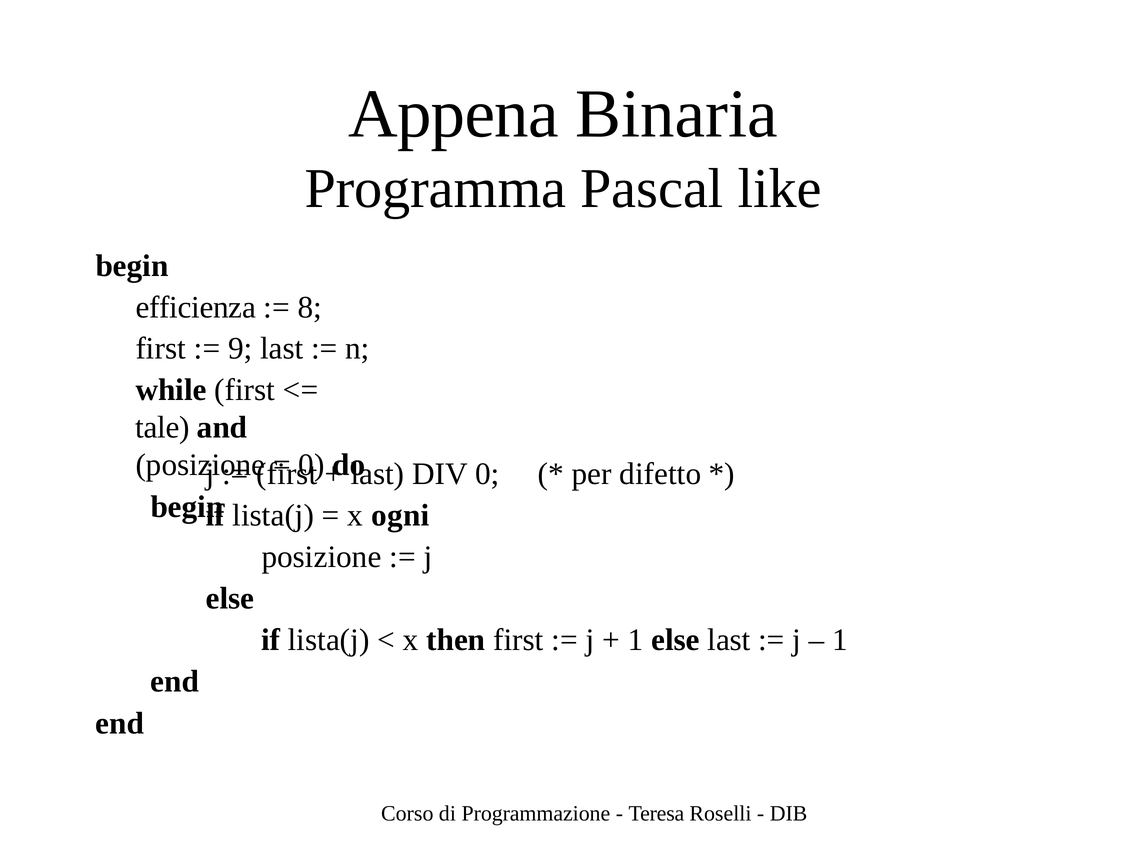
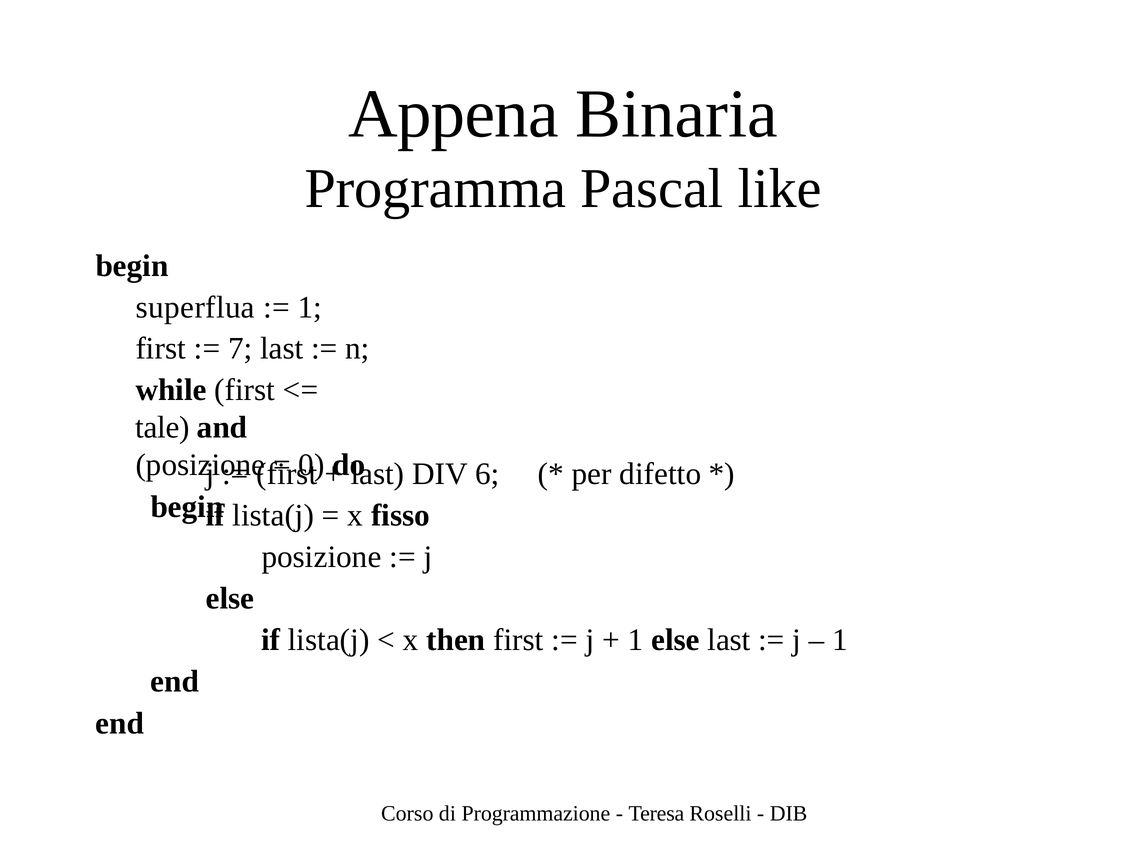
efficienza: efficienza -> superflua (195, 307)
8: 8 -> 1 (310, 307)
9: 9 -> 7 (240, 349)
DIV 0: 0 -> 6 (487, 474)
ogni: ogni -> fisso (401, 516)
